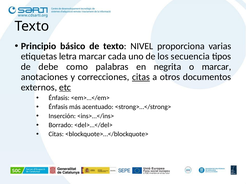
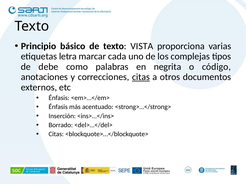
NIVEL: NIVEL -> VISTA (142, 46)
secuencia: secuencia -> complejas (190, 57)
o marcar: marcar -> código (216, 67)
etc underline: present -> none (65, 88)
